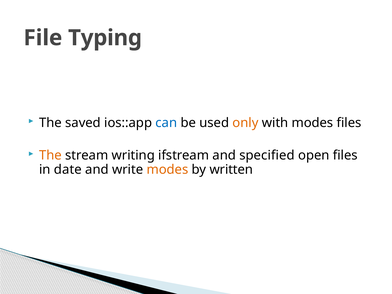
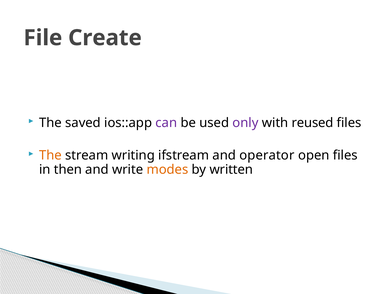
Typing: Typing -> Create (105, 38)
can colour: blue -> purple (166, 123)
only colour: orange -> purple (245, 123)
with modes: modes -> reused (312, 123)
specified: specified -> operator (267, 155)
date: date -> then (68, 170)
